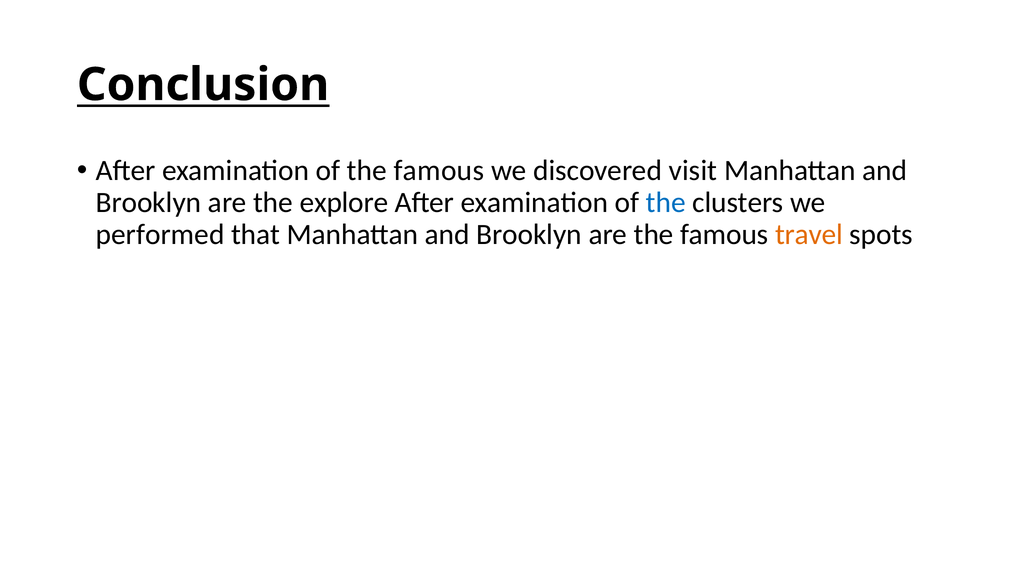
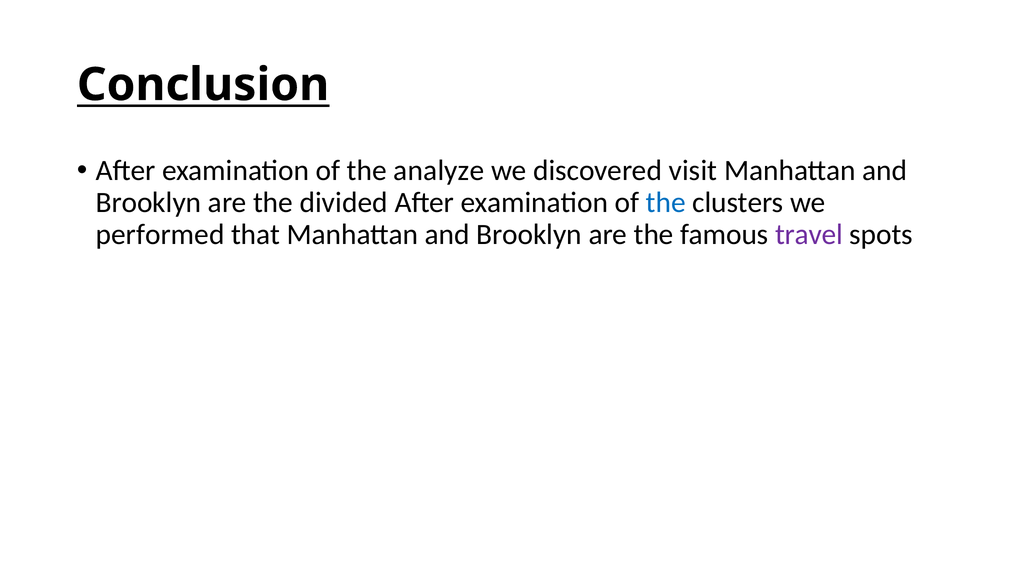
of the famous: famous -> analyze (439, 171)
explore: explore -> divided (344, 202)
travel colour: orange -> purple (809, 234)
